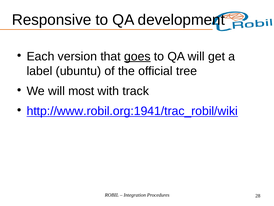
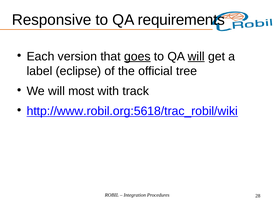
development: development -> requirements (181, 20)
will underline: none -> present (196, 56)
ubuntu: ubuntu -> eclipse (78, 71)
http://www.robil.org:1941/trac_robil/wiki: http://www.robil.org:1941/trac_robil/wiki -> http://www.robil.org:5618/trac_robil/wiki (132, 111)
